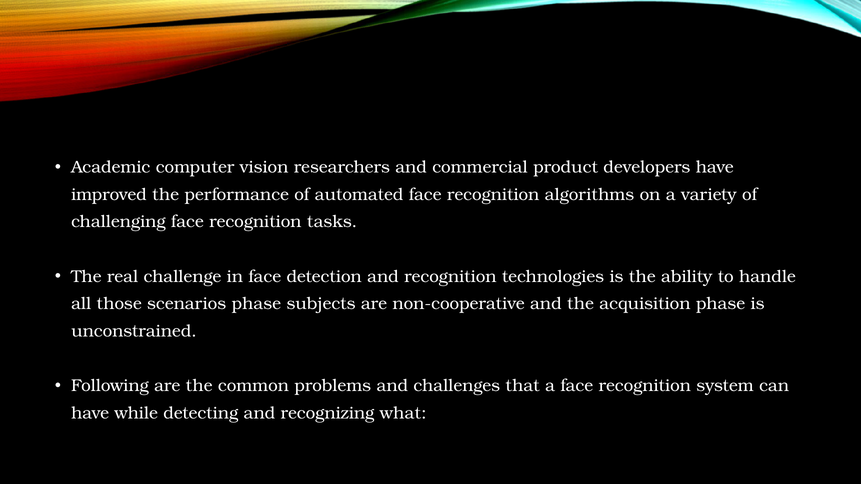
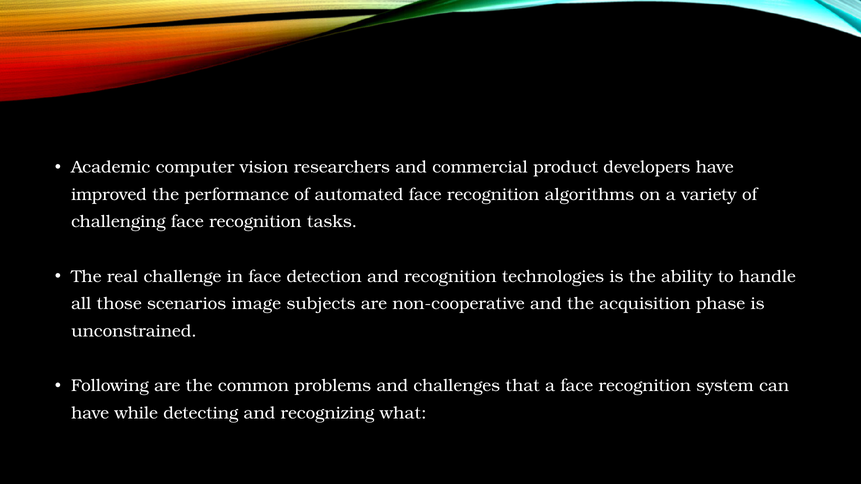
scenarios phase: phase -> image (256, 304)
